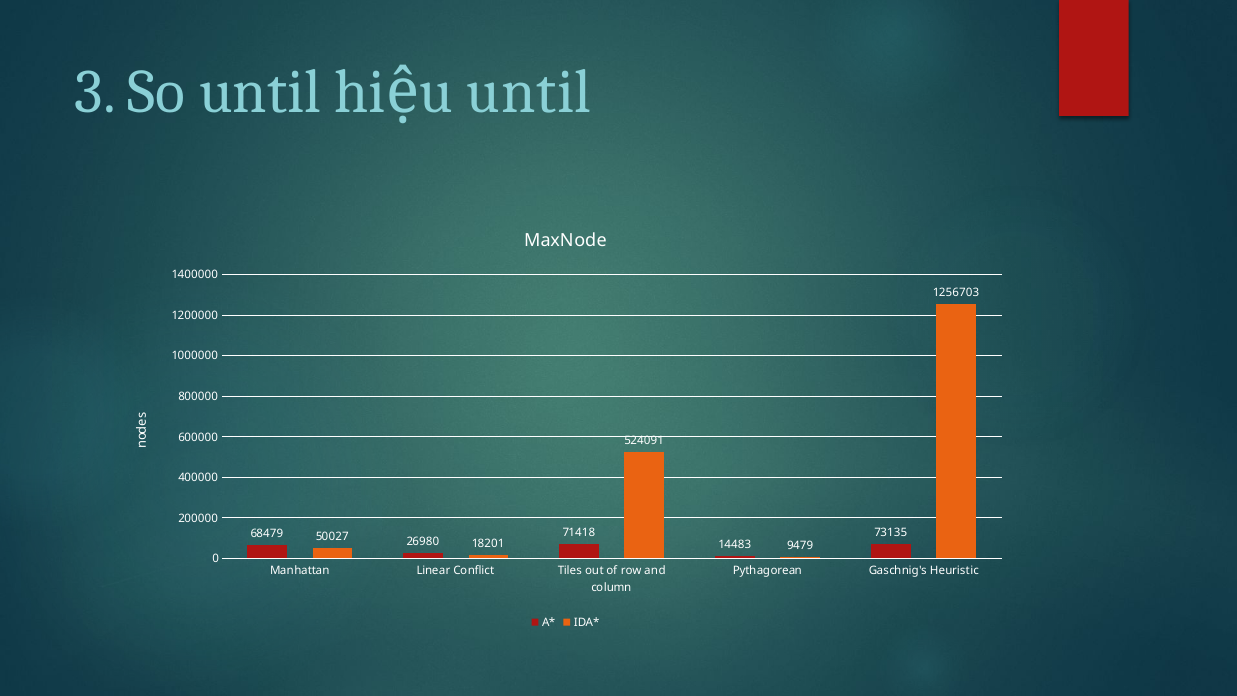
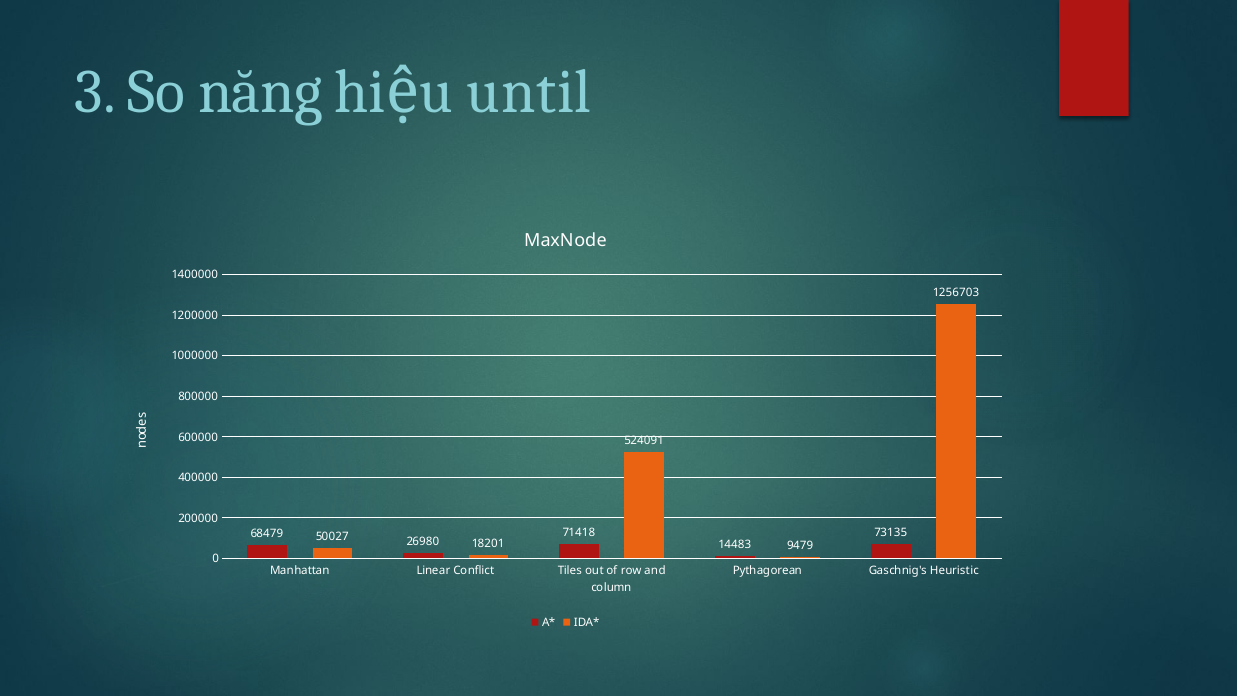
So until: until -> năng (260, 92)
